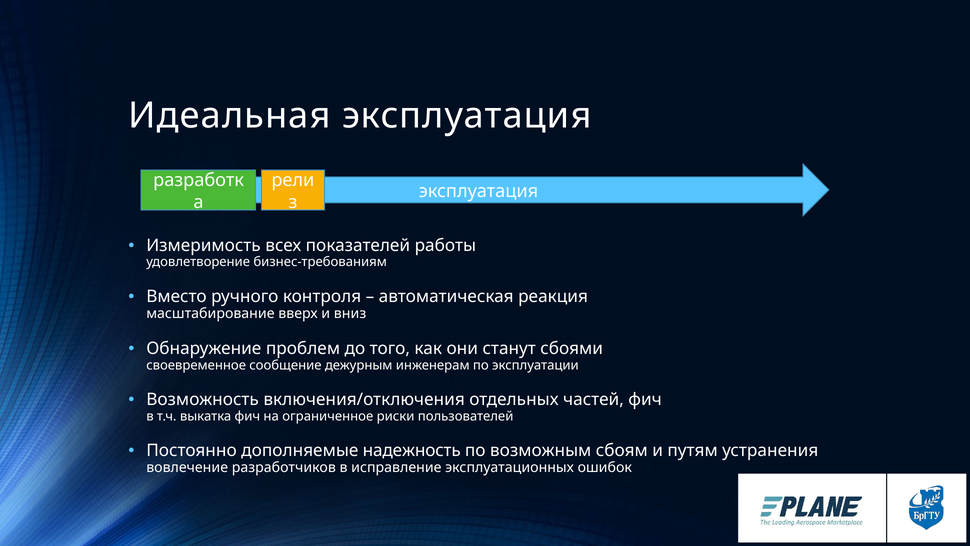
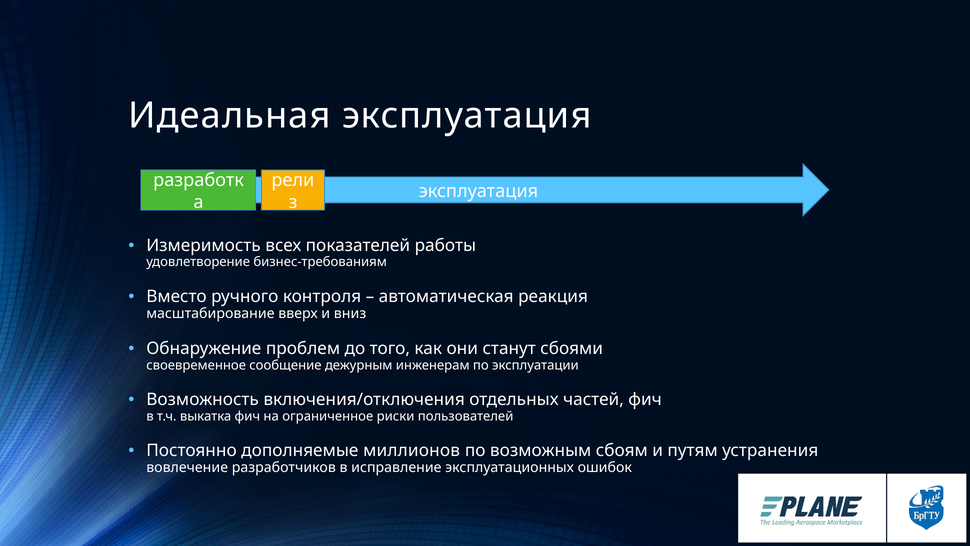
надежность: надежность -> миллионов (412, 451)
